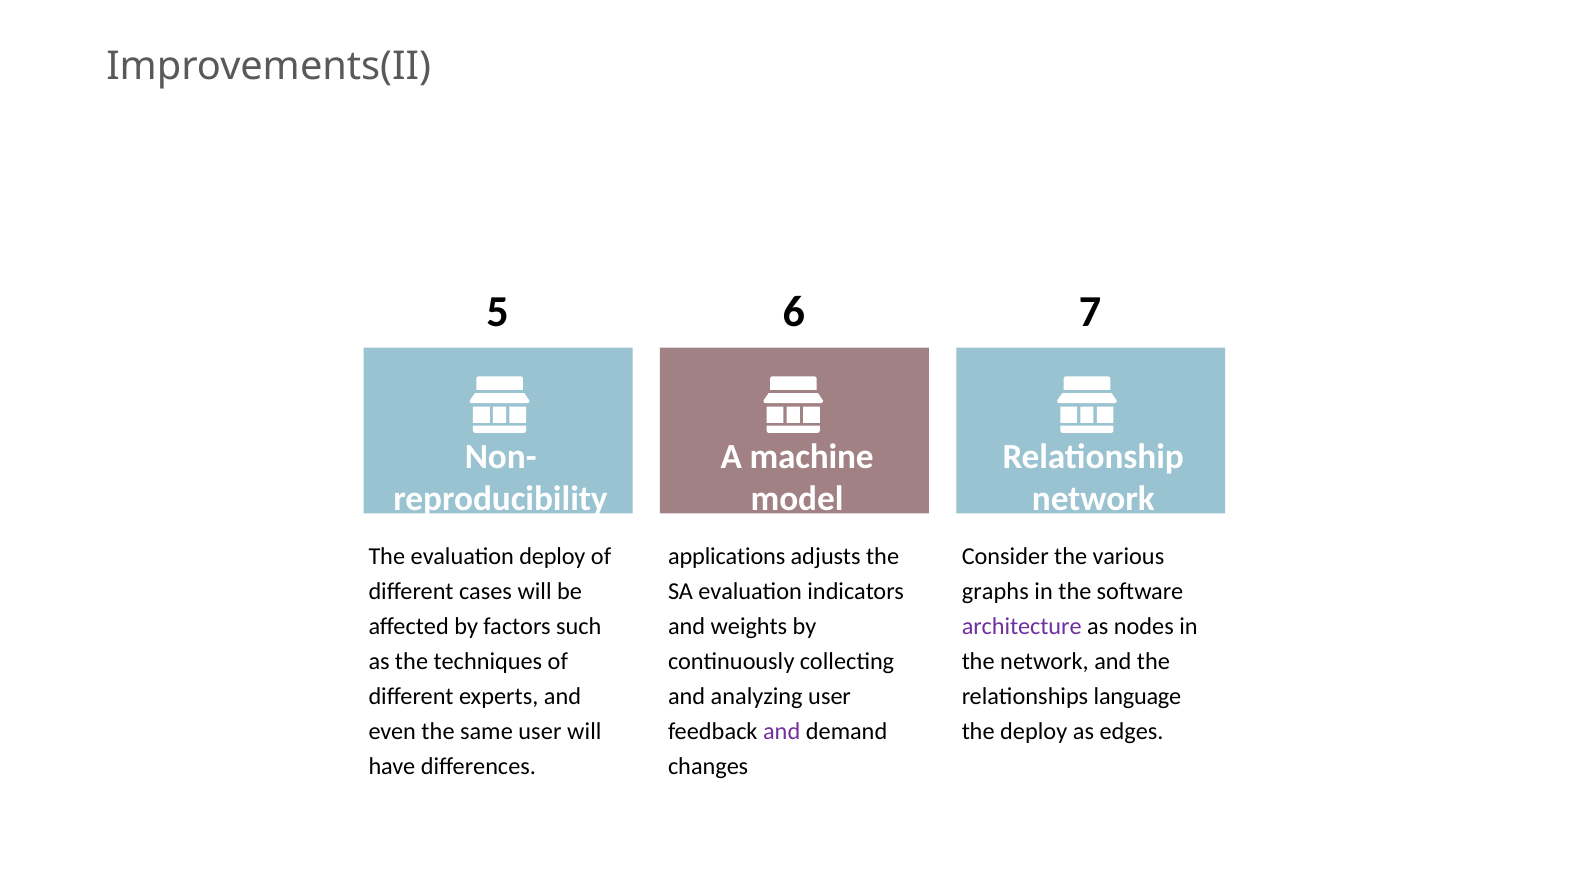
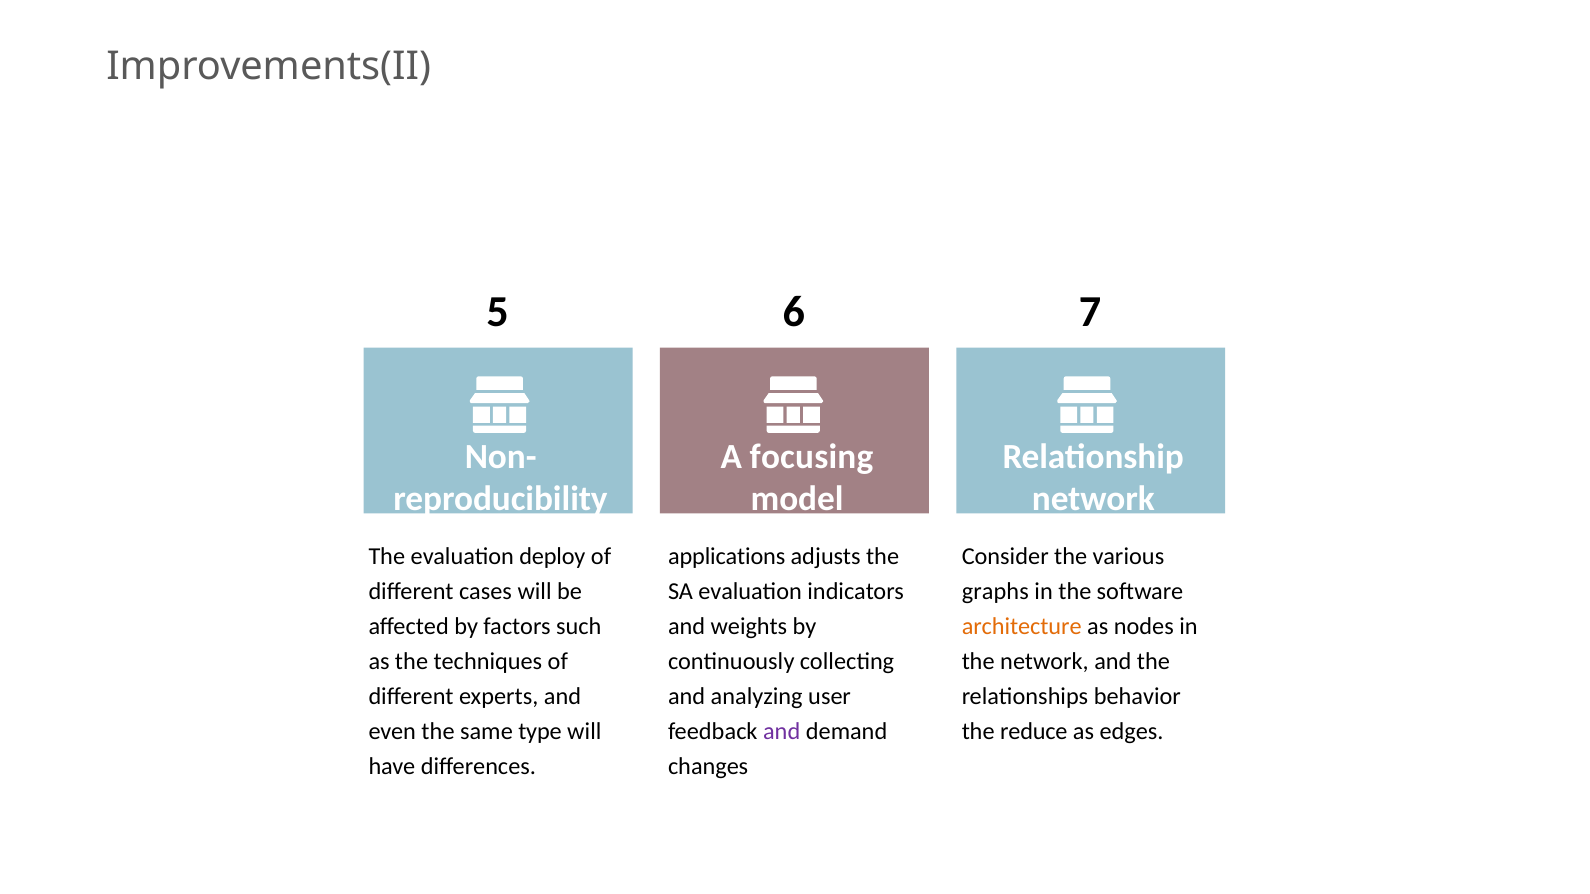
machine: machine -> focusing (811, 457)
architecture colour: purple -> orange (1022, 627)
language: language -> behavior (1137, 697)
same user: user -> type (540, 732)
the deploy: deploy -> reduce (1034, 732)
